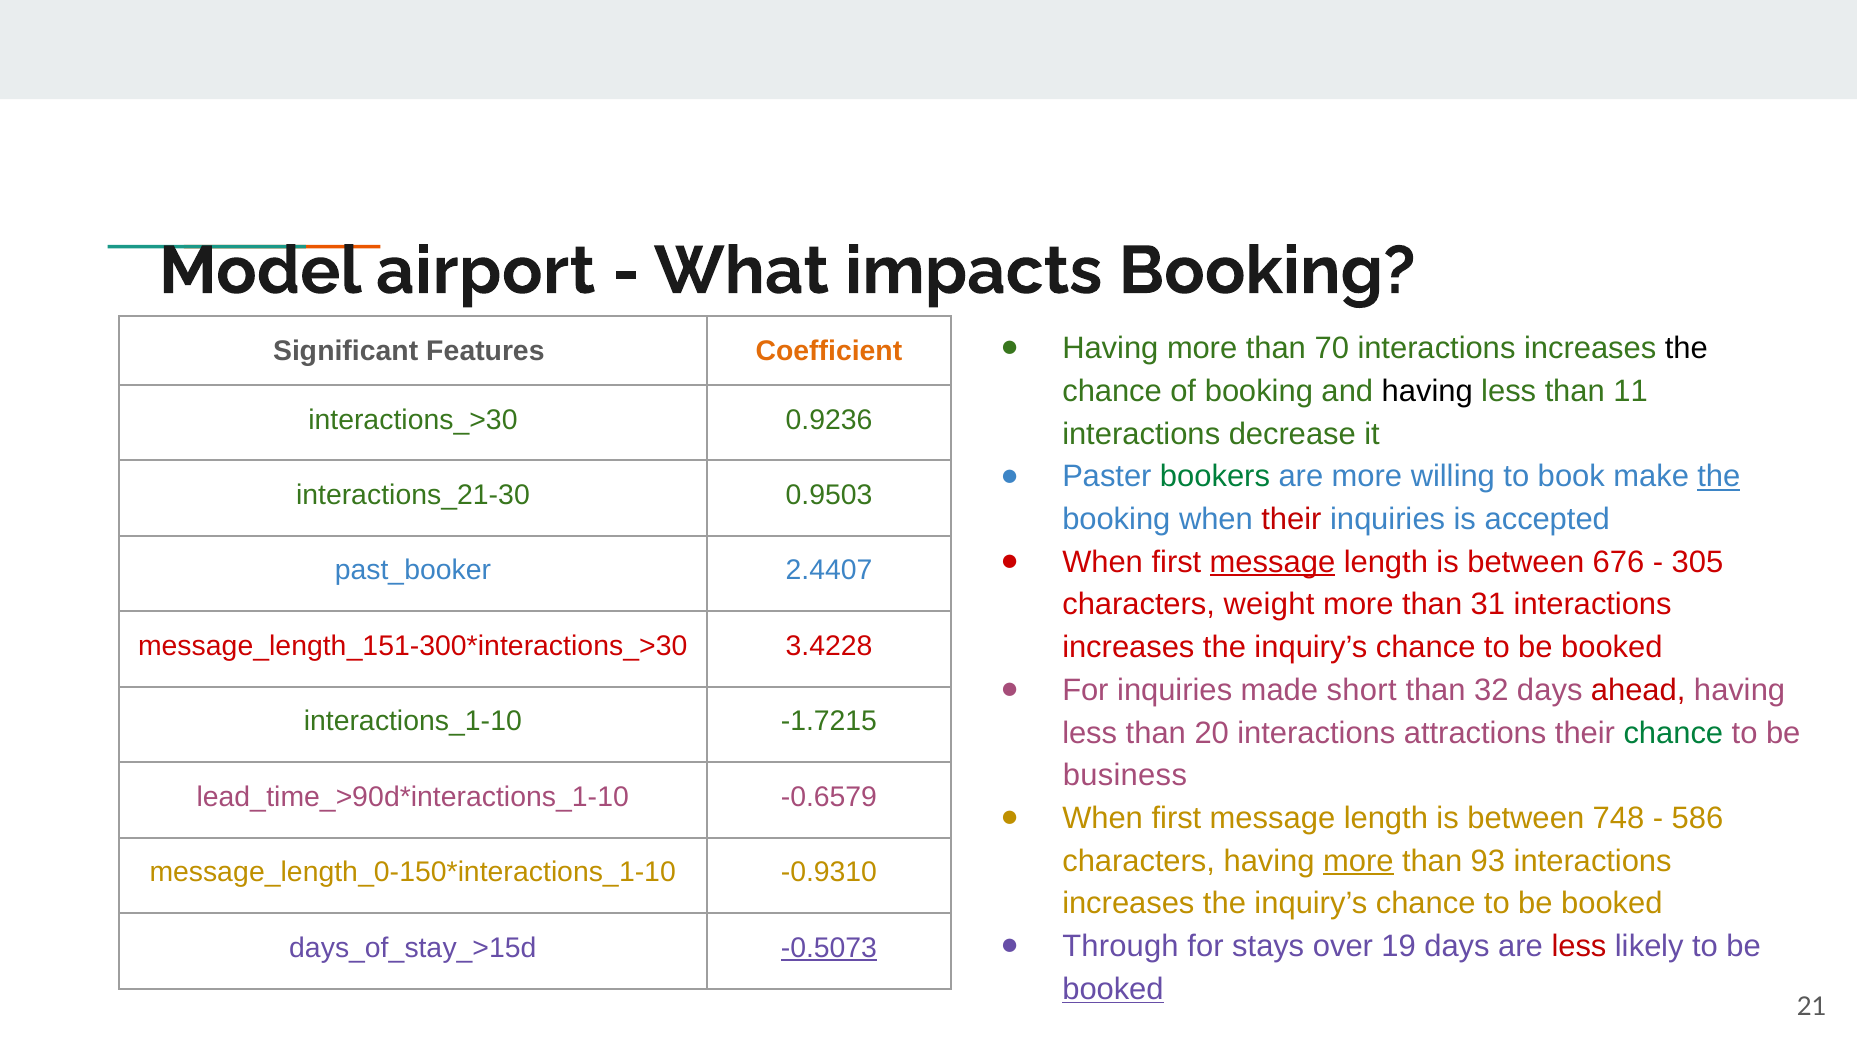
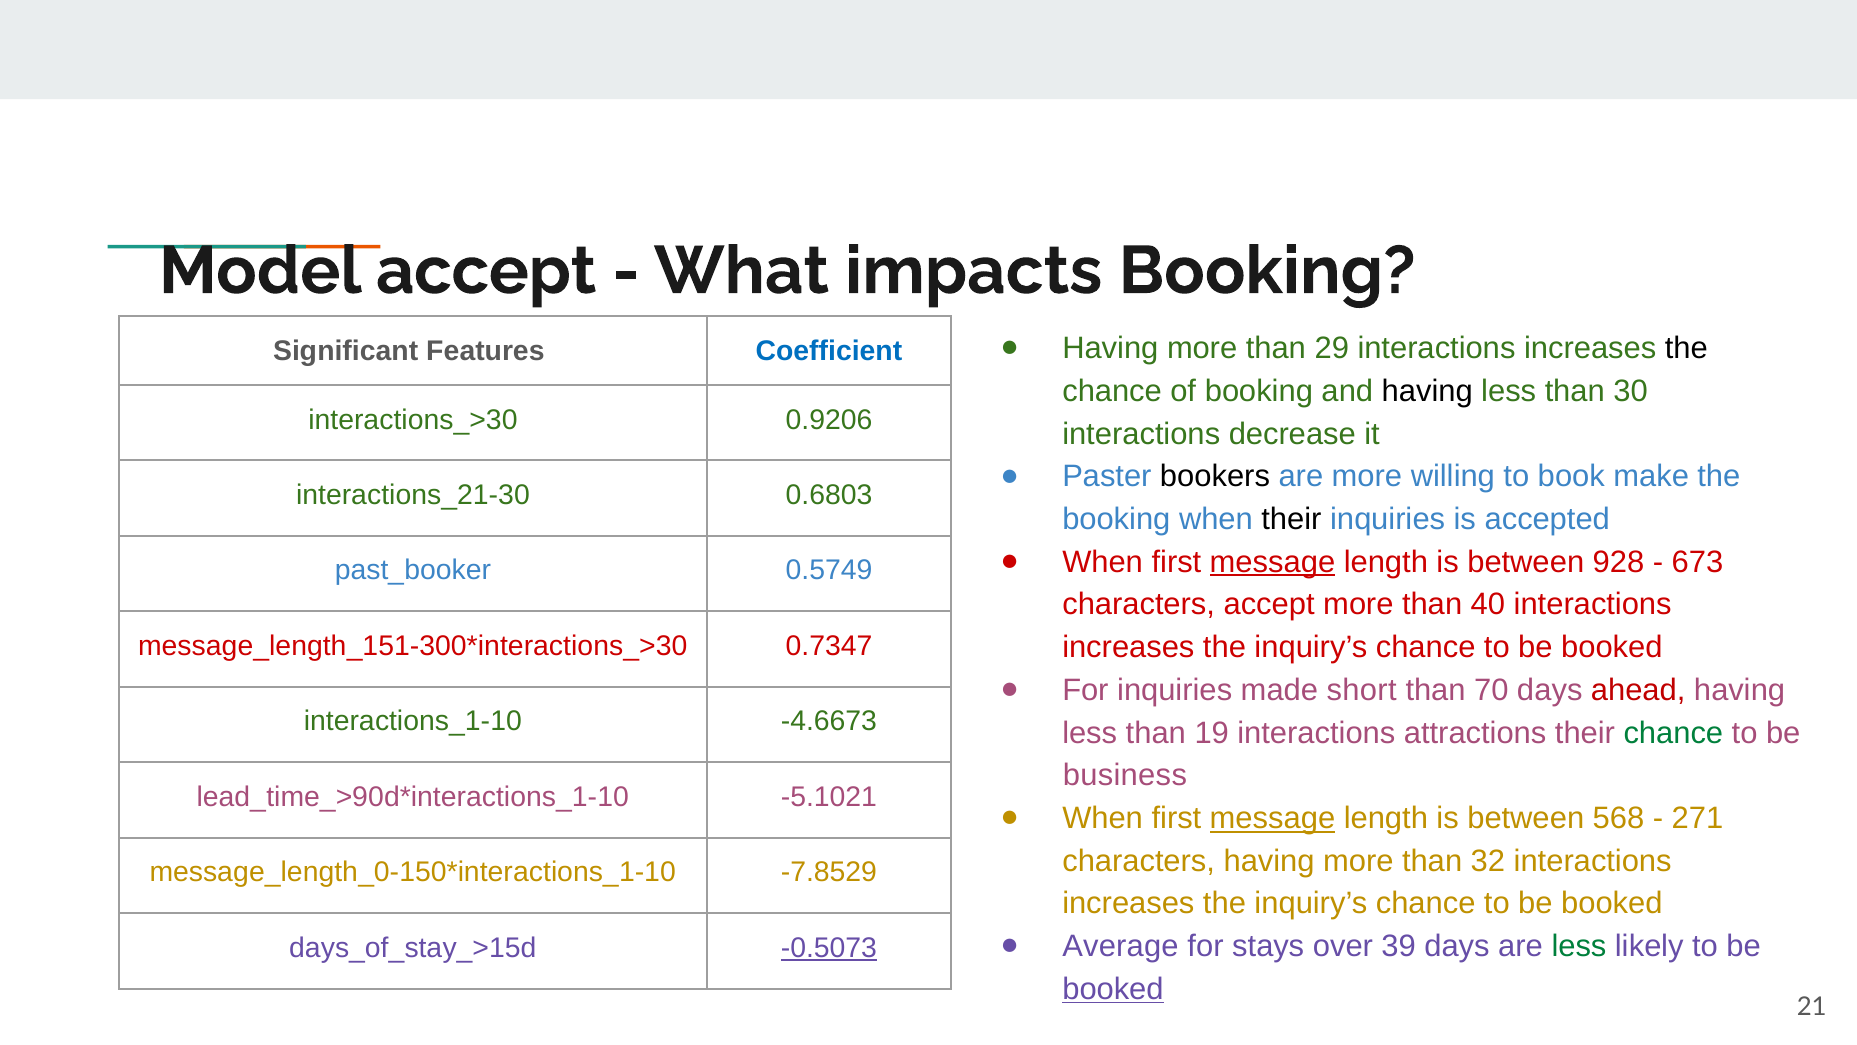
Model airport: airport -> accept (486, 271)
70: 70 -> 29 (1332, 348)
Coefficient colour: orange -> blue (829, 351)
11: 11 -> 30 (1631, 391)
0.9236: 0.9236 -> 0.9206 (829, 420)
bookers colour: green -> black (1215, 476)
the underline: present -> none (1719, 476)
0.9503: 0.9503 -> 0.6803 (829, 495)
their colour: red -> black (1291, 519)
676: 676 -> 928 (1618, 562)
305: 305 -> 673 (1698, 562)
2.4407: 2.4407 -> 0.5749 (829, 570)
characters weight: weight -> accept (1269, 605)
31: 31 -> 40 (1488, 605)
3.4228: 3.4228 -> 0.7347 (829, 646)
32: 32 -> 70 (1491, 690)
-1.7215: -1.7215 -> -4.6673 (829, 721)
20: 20 -> 19 (1212, 733)
-0.6579: -0.6579 -> -5.1021 (829, 797)
message underline: none -> present (1273, 818)
748: 748 -> 568 (1618, 818)
586: 586 -> 271 (1698, 818)
more underline: present -> none (1358, 861)
93: 93 -> 32 (1488, 861)
-0.9310: -0.9310 -> -7.8529 (829, 872)
Through: Through -> Average (1121, 946)
19: 19 -> 39 (1399, 946)
less colour: red -> green (1579, 946)
